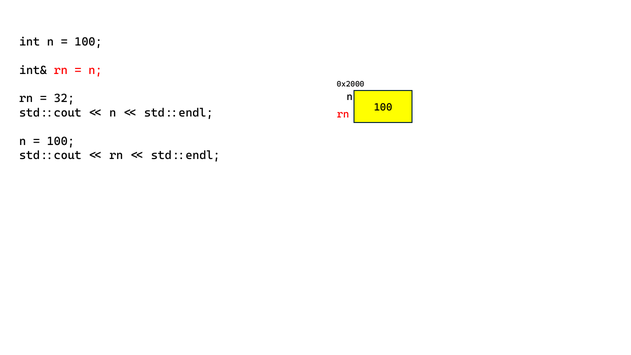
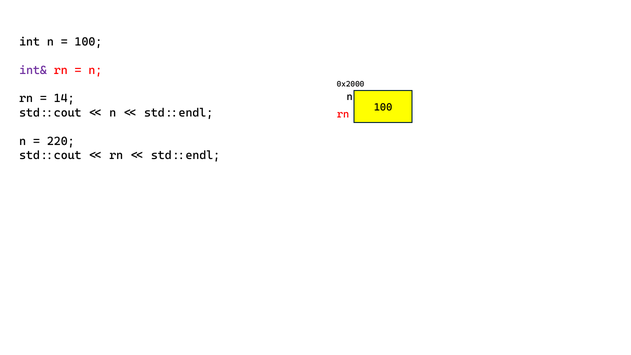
int& colour: black -> purple (33, 70)
32: 32 -> 14 (64, 99)
100: 100 -> 220 (61, 141)
